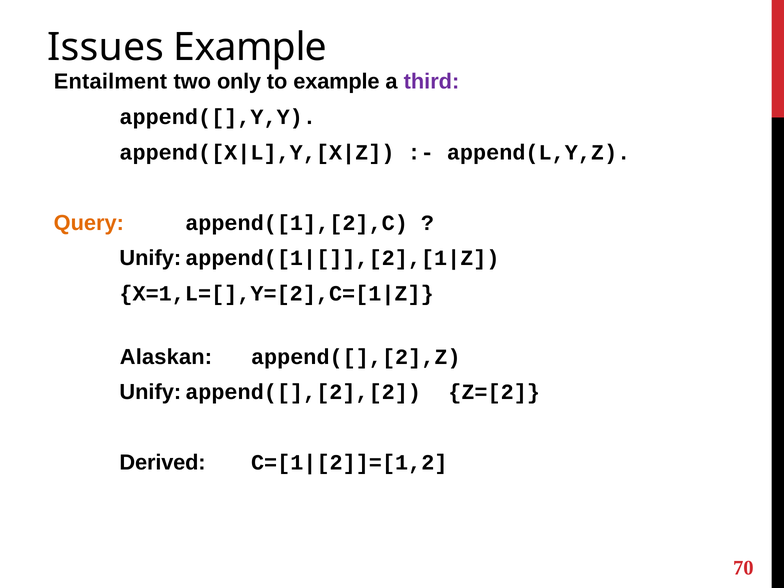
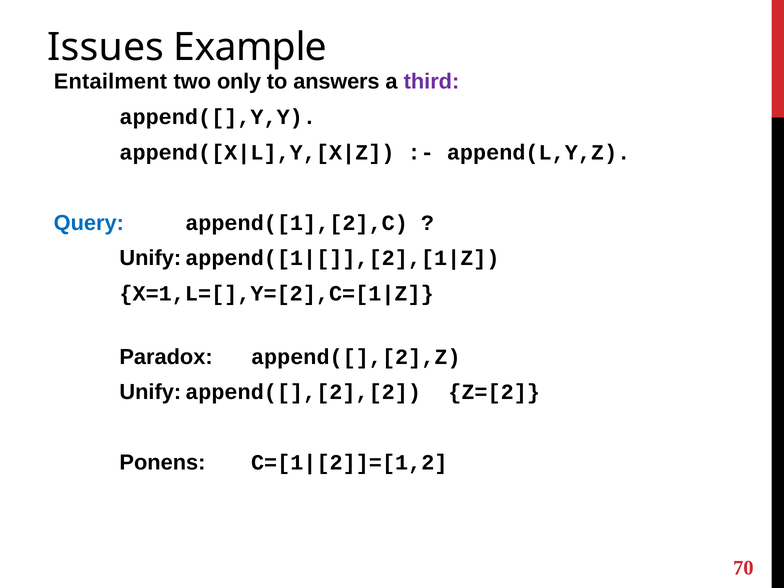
to example: example -> answers (336, 82)
Query colour: orange -> blue (89, 223)
Alaskan: Alaskan -> Paradox (166, 357)
Derived: Derived -> Ponens (162, 463)
